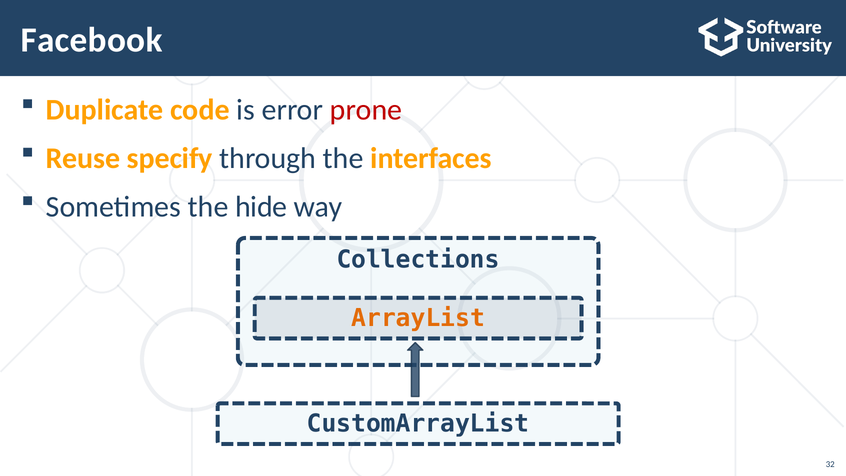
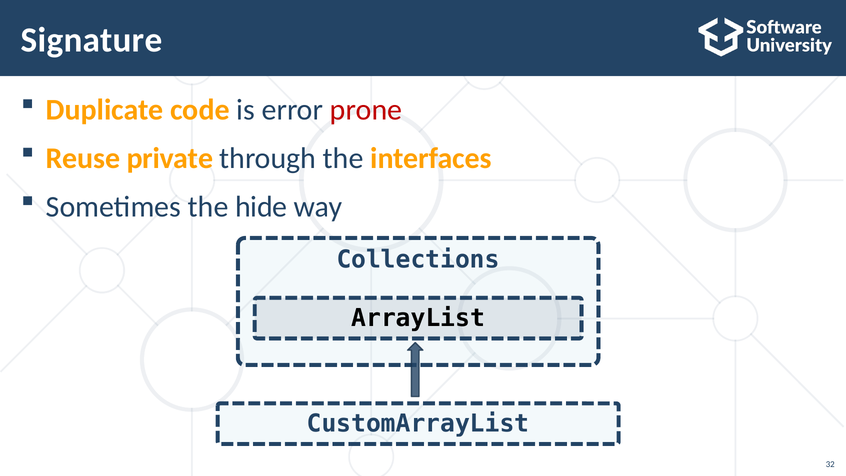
Facebook: Facebook -> Signature (92, 40)
specify: specify -> private (170, 158)
ArrayList colour: orange -> black (418, 318)
